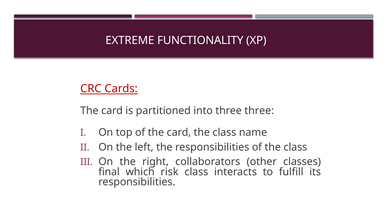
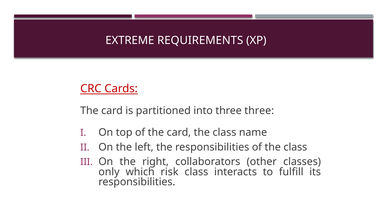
FUNCTIONALITY: FUNCTIONALITY -> REQUIREMENTS (200, 40)
final: final -> only (109, 172)
